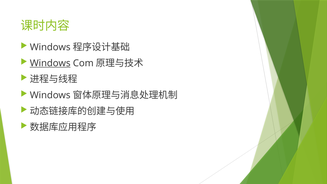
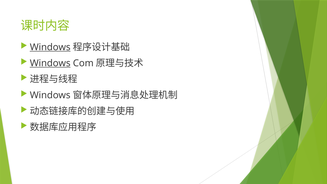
Windows underline: none -> present (50, 47)
